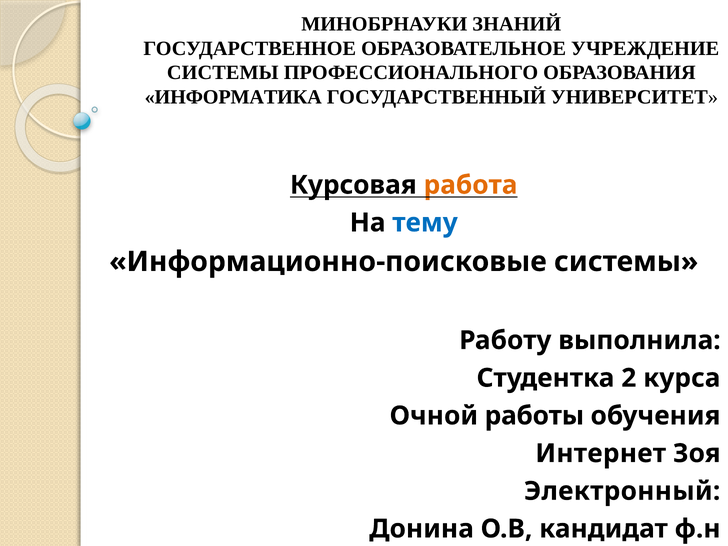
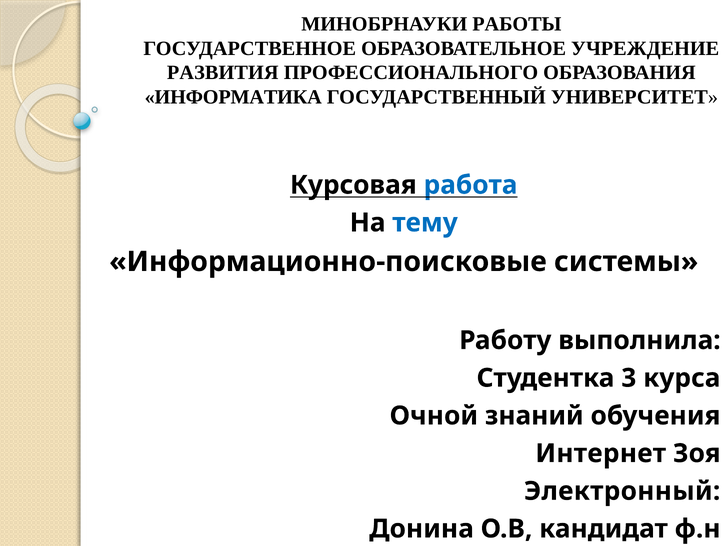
ЗНАНИЙ: ЗНАНИЙ -> РАБОТЫ (517, 24)
СИСТЕМЫ: СИСТЕМЫ -> РАЗВИТИЯ (223, 73)
работа colour: orange -> blue (471, 185)
2: 2 -> 3 (629, 378)
работы: работы -> знаний (534, 416)
